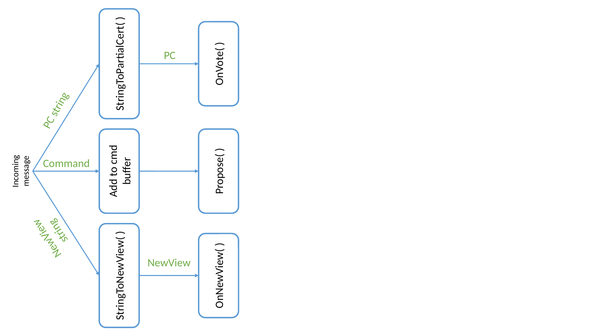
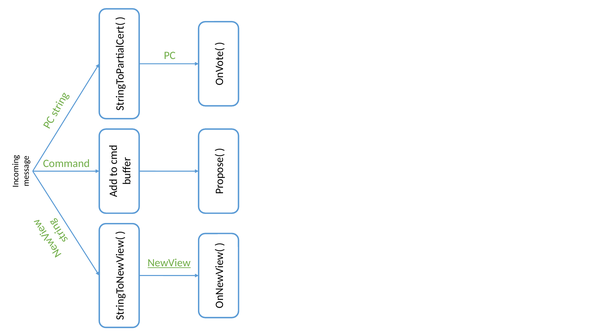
NewView underline: none -> present (169, 263)
